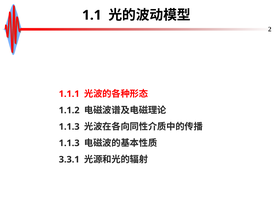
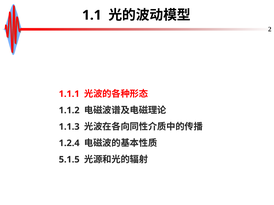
1.1.3: 1.1.3 -> 1.2.4 (69, 143)
3.3.1: 3.3.1 -> 5.1.5 (69, 160)
